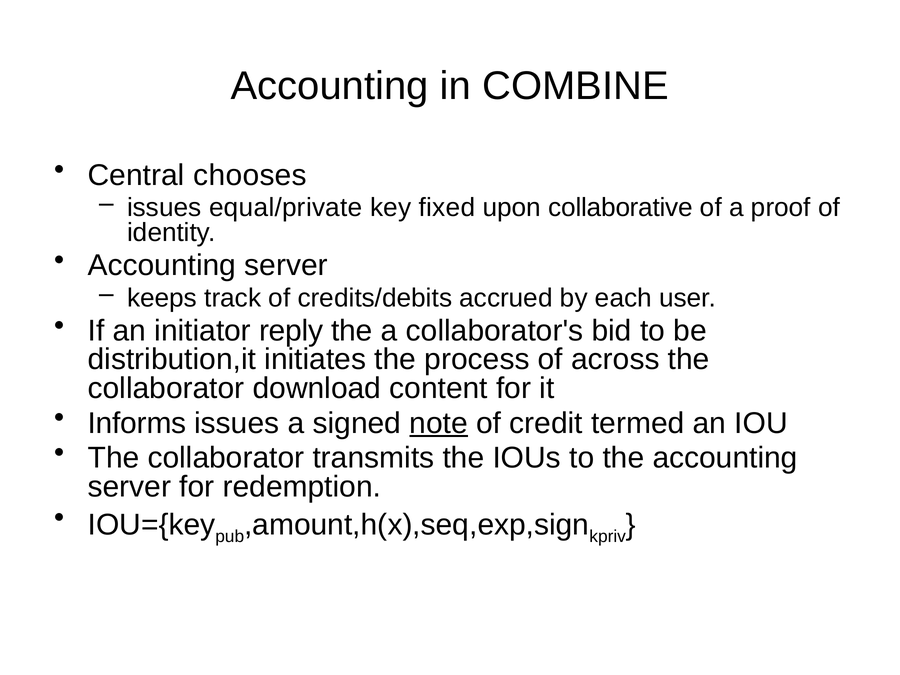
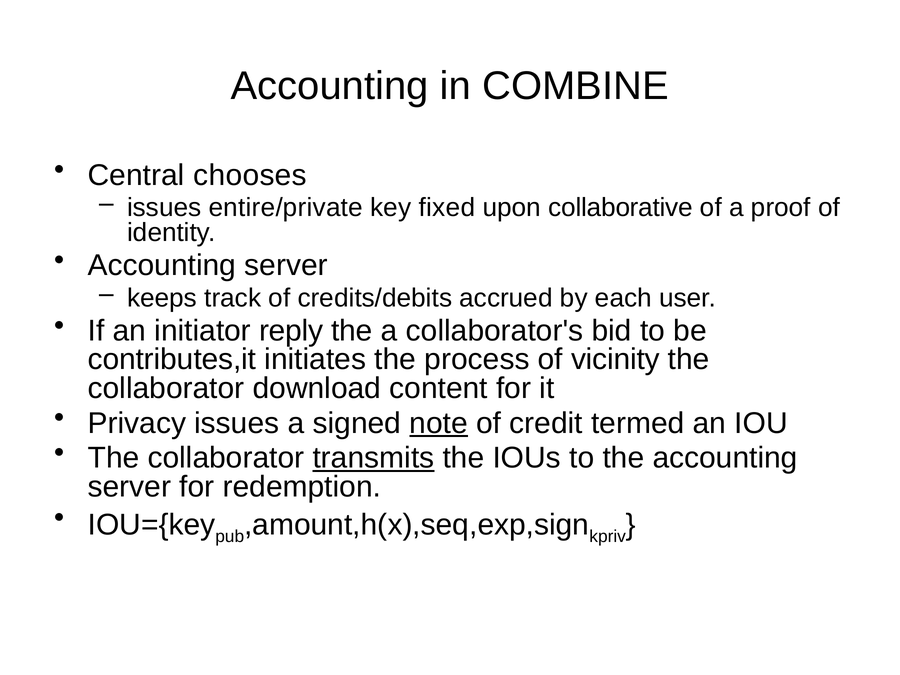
equal/private: equal/private -> entire/private (286, 208)
distribution,it: distribution,it -> contributes,it (172, 360)
across: across -> vicinity (615, 360)
Informs: Informs -> Privacy (137, 423)
transmits underline: none -> present (373, 458)
